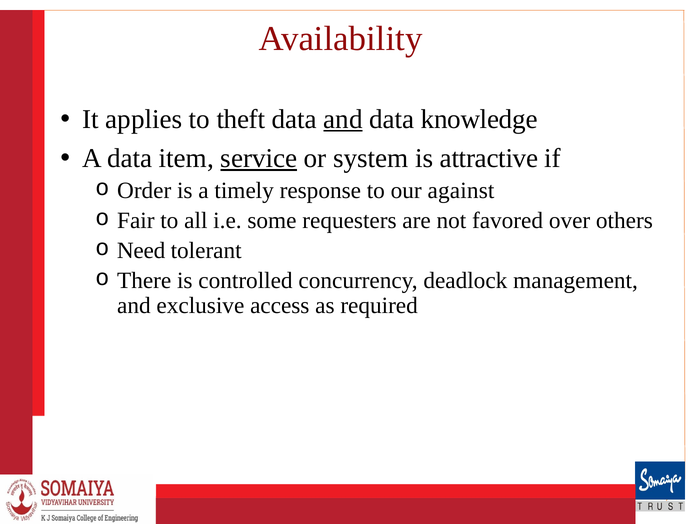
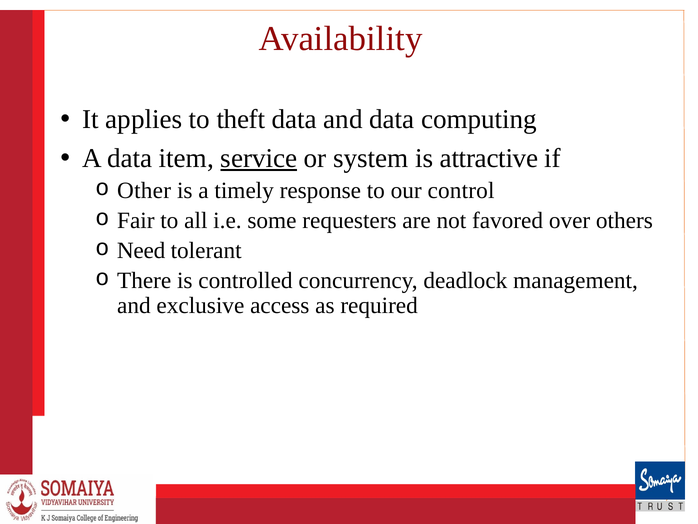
and underline: present -> none (343, 119)
knowledge: knowledge -> computing (479, 119)
Order: Order -> Other (144, 190)
against: against -> control (461, 190)
